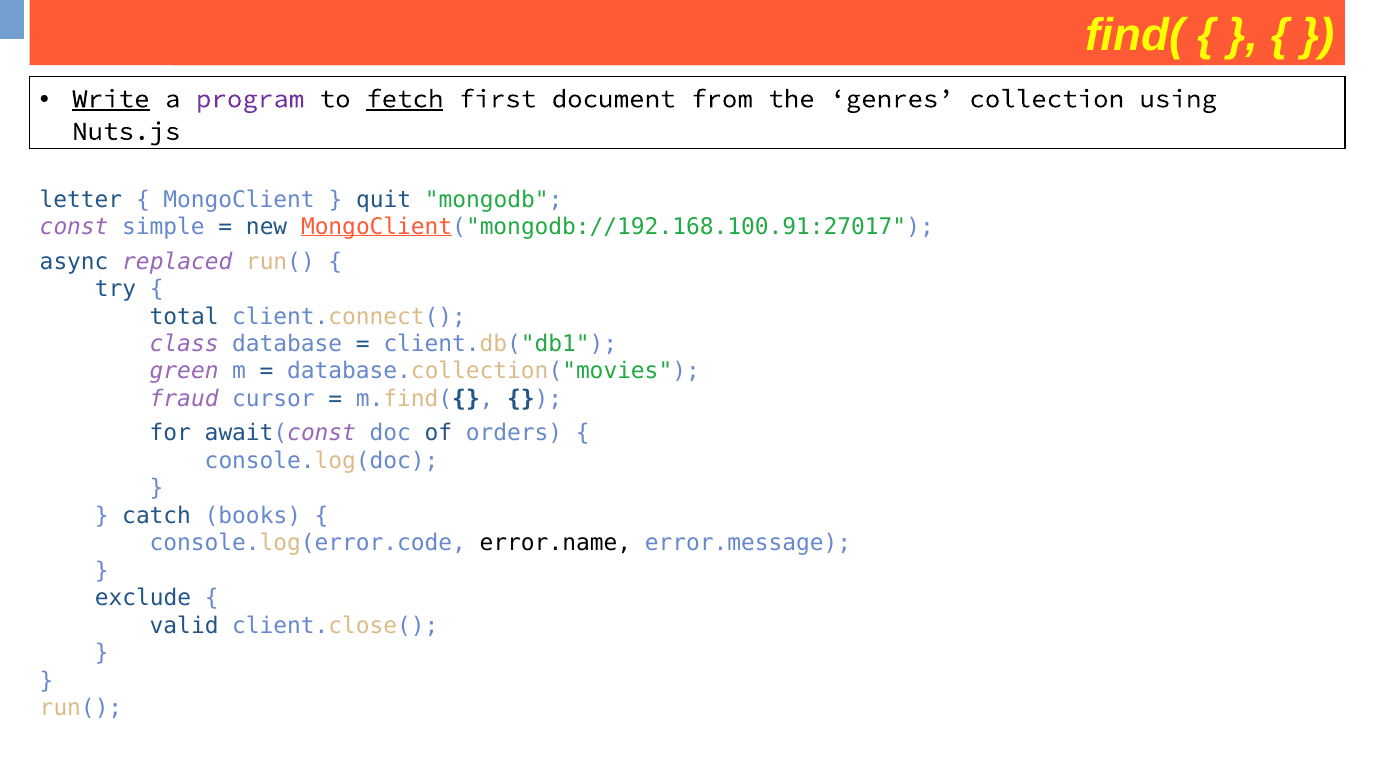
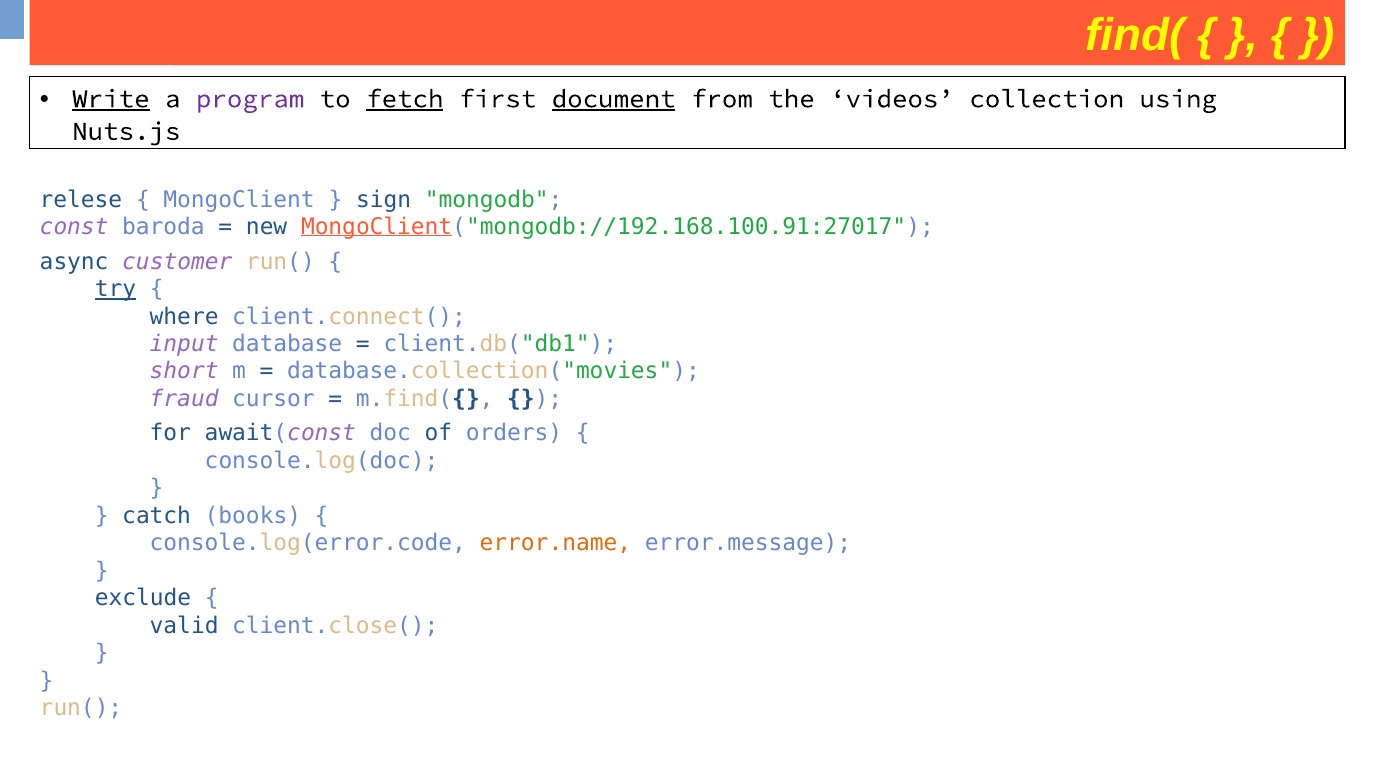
document underline: none -> present (614, 99)
genres: genres -> videos (892, 99)
letter: letter -> relese (81, 200)
quit: quit -> sign (384, 200)
simple: simple -> baroda (164, 227)
replaced: replaced -> customer (177, 262)
try underline: none -> present (115, 289)
total: total -> where (184, 317)
class: class -> input (184, 344)
green: green -> short (184, 372)
error.name colour: black -> orange (555, 543)
